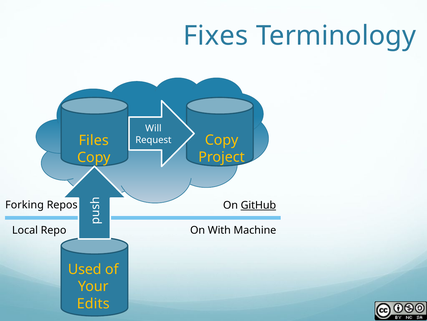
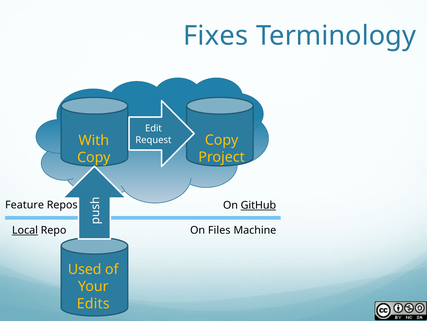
Will: Will -> Edit (153, 128)
Files: Files -> With (94, 140)
Forking: Forking -> Feature (25, 205)
Local underline: none -> present (25, 230)
With: With -> Files (219, 230)
